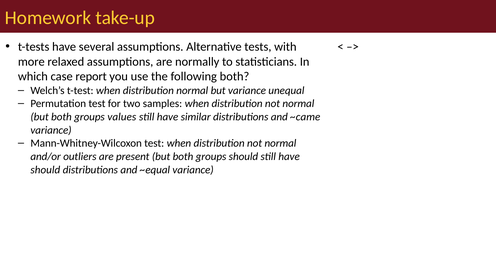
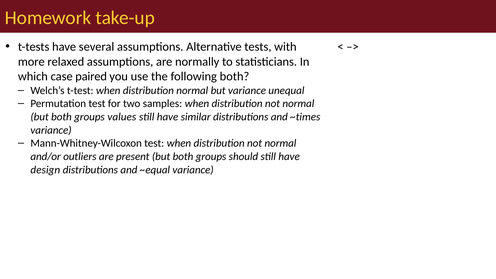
report: report -> paired (91, 76)
~came: ~came -> ~times (305, 117)
should: should -> design (45, 170)
